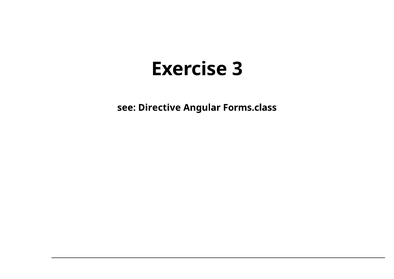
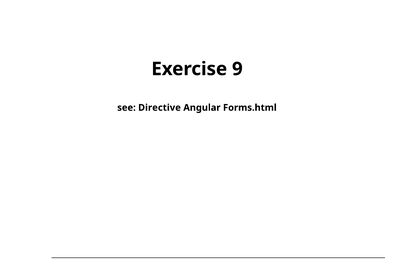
3: 3 -> 9 (237, 69)
Forms.class: Forms.class -> Forms.html (250, 108)
